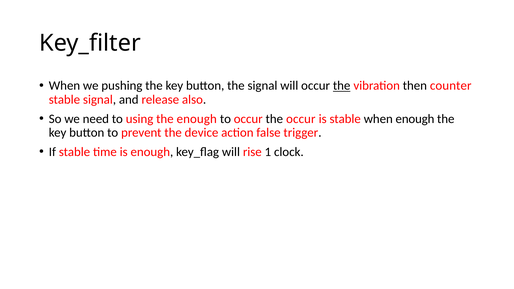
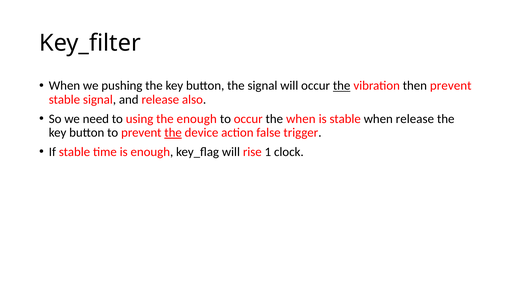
then counter: counter -> prevent (451, 86)
the occur: occur -> when (301, 119)
when enough: enough -> release (415, 119)
the underline: none -> present (173, 133)
